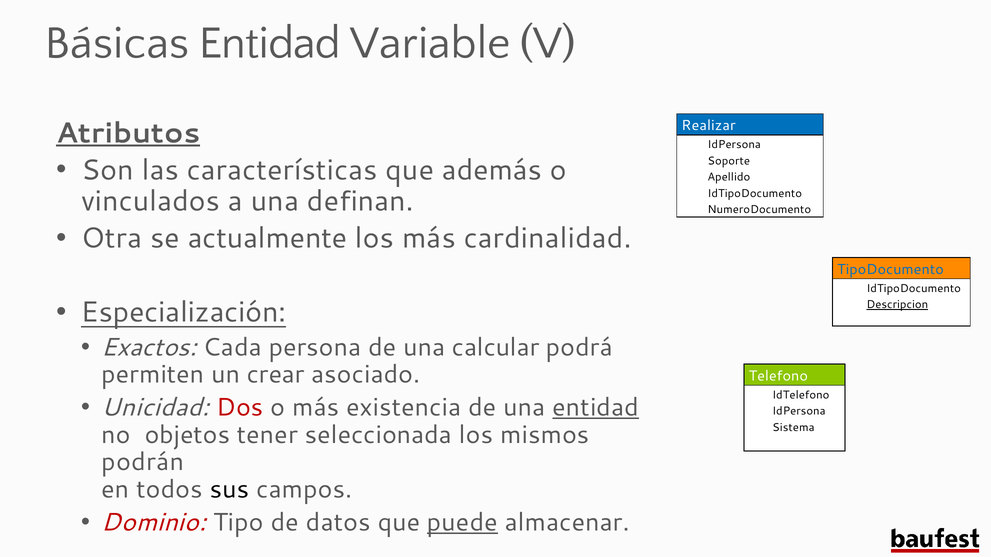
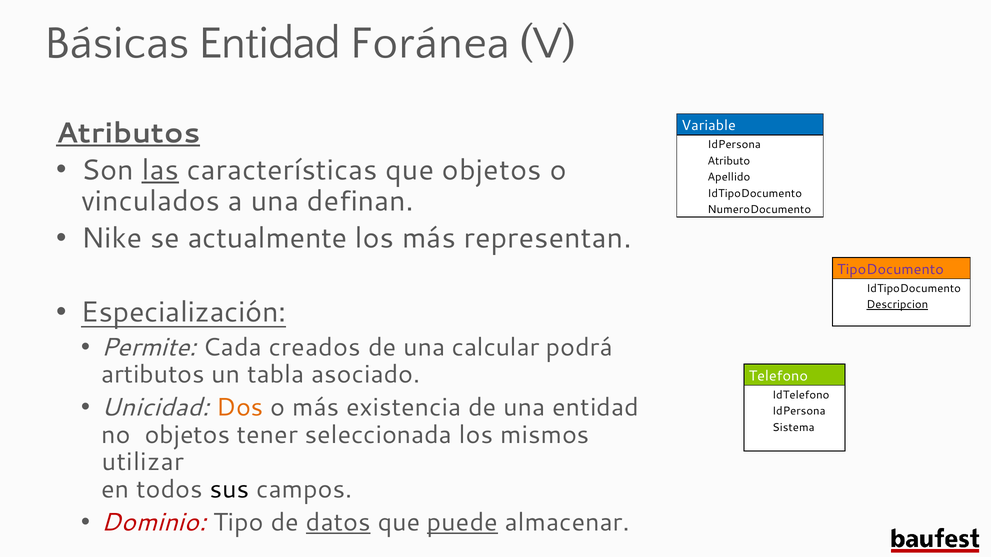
Variable: Variable -> Foránea (430, 43)
Realizar: Realizar -> Variable (709, 126)
las underline: none -> present (160, 170)
que además: además -> objetos (492, 170)
Soporte: Soporte -> Atributo (729, 161)
Otra: Otra -> Nike (112, 238)
cardinalidad: cardinalidad -> representan (548, 238)
TipoDocumento colour: blue -> purple (890, 270)
Exactos: Exactos -> Permite (149, 347)
persona: persona -> creados (315, 347)
permiten: permiten -> artibutos (153, 375)
crear: crear -> tabla (276, 375)
Dos colour: red -> orange (240, 408)
entidad underline: present -> none (596, 408)
podrán: podrán -> utilizar (143, 462)
datos underline: none -> present (338, 523)
